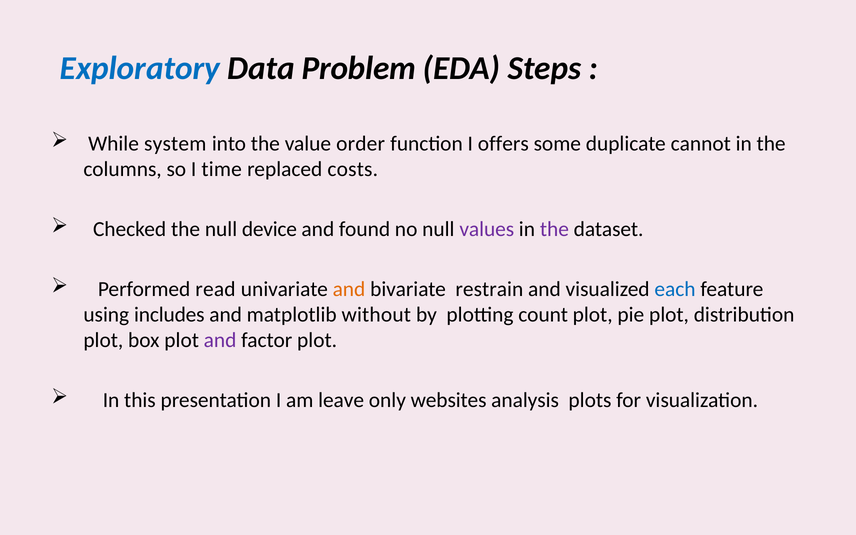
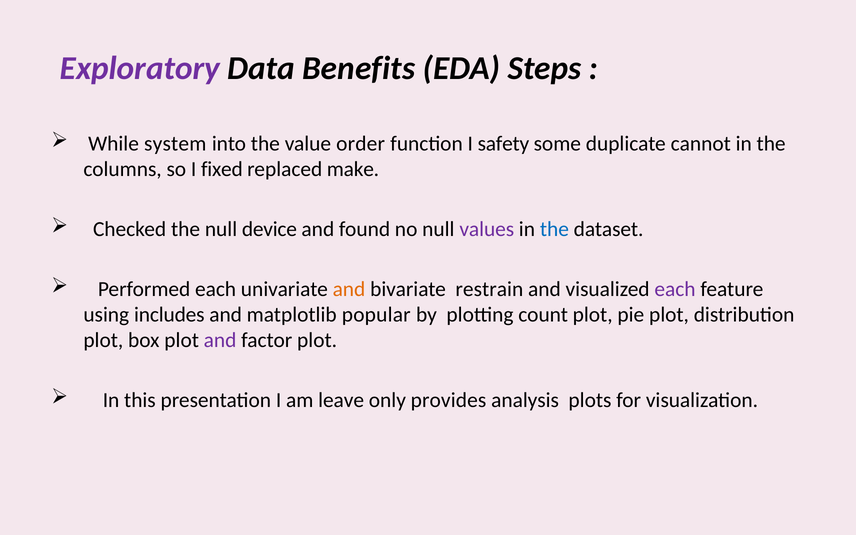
Exploratory colour: blue -> purple (140, 68)
Problem: Problem -> Benefits (359, 68)
offers: offers -> safety (503, 143)
time: time -> fixed (222, 169)
costs: costs -> make (353, 169)
the colour: purple -> blue (554, 229)
Performed read: read -> each (216, 289)
each colour: blue -> purple (675, 289)
without: without -> popular (376, 315)
websites: websites -> provides (448, 400)
